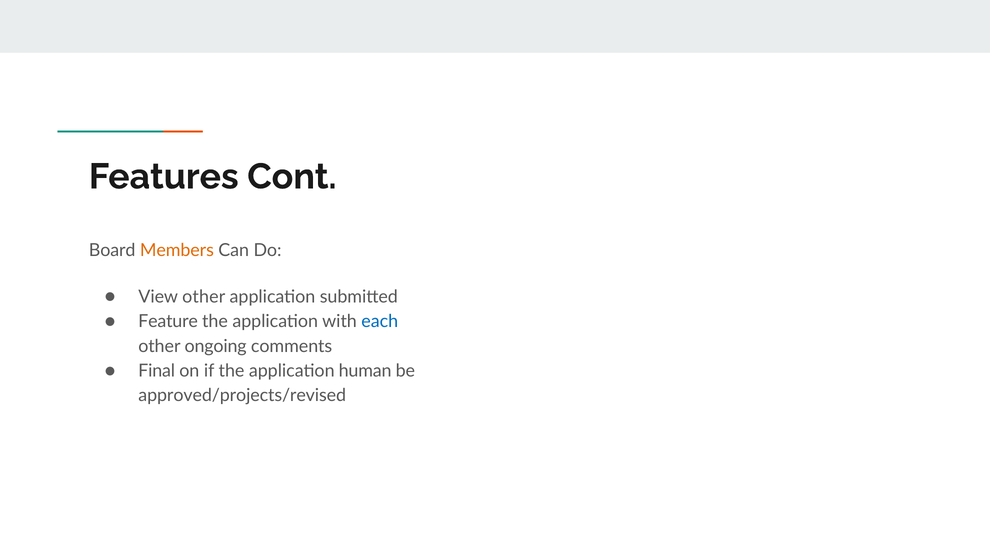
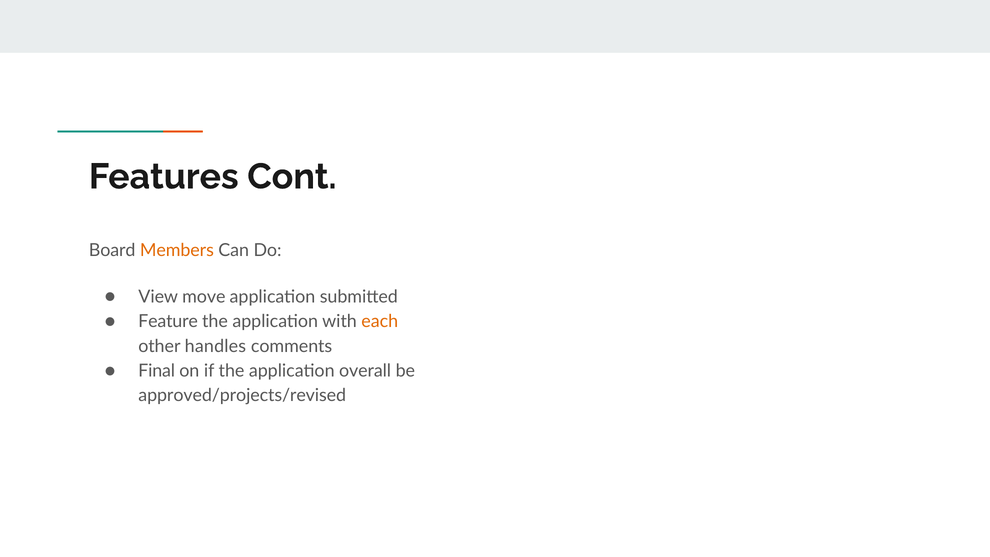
View other: other -> move (204, 297)
each colour: blue -> orange (380, 321)
ongoing: ongoing -> handles (215, 346)
human: human -> overall (365, 371)
